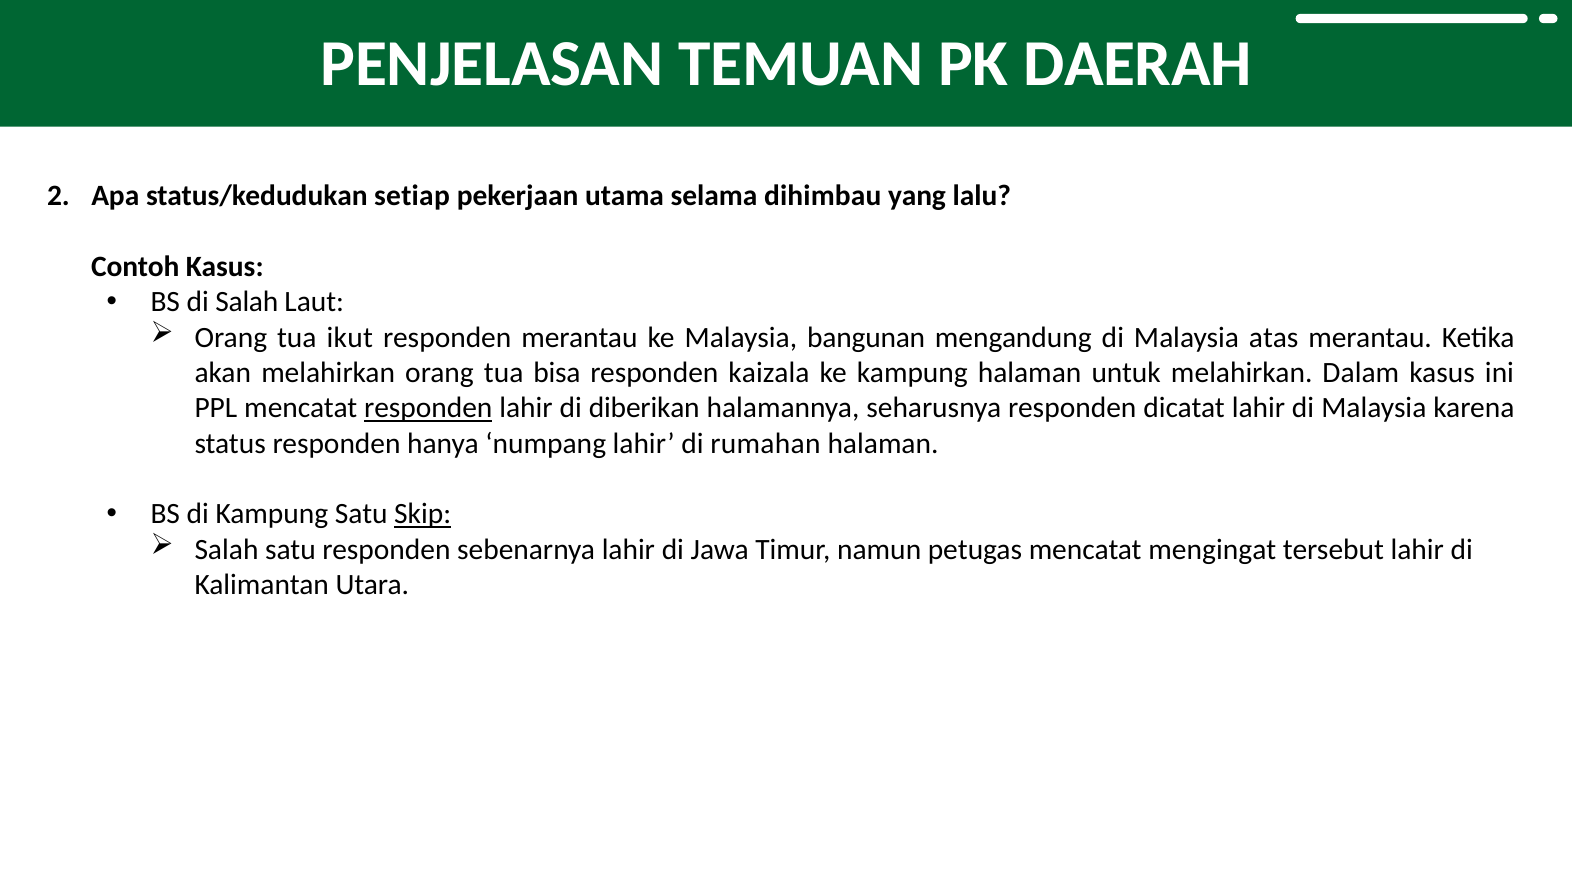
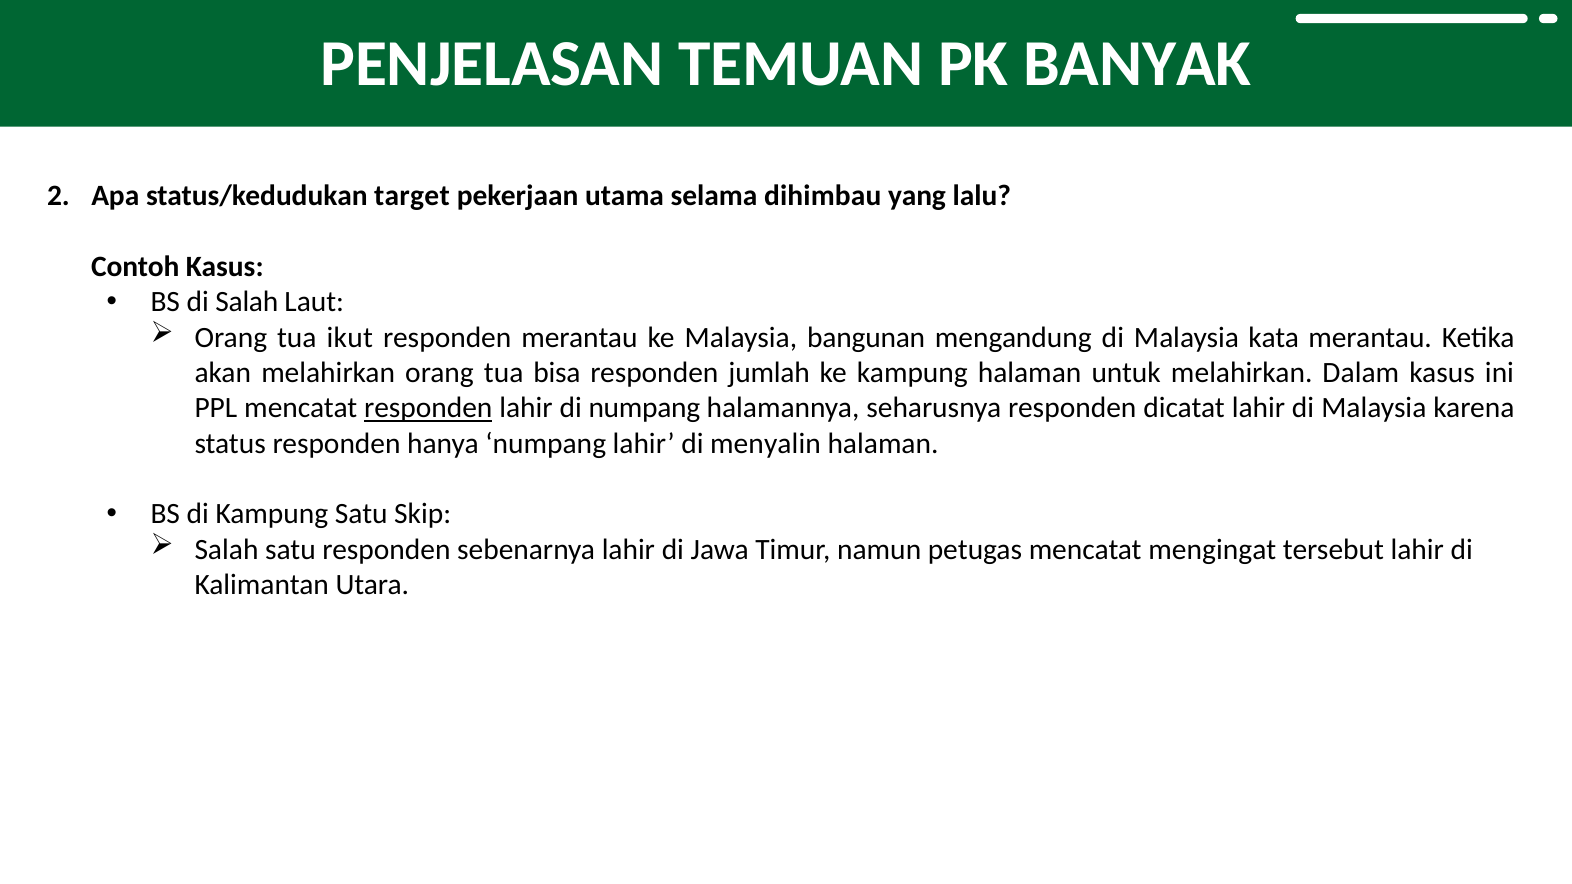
DAERAH: DAERAH -> BANYAK (1137, 63)
setiap: setiap -> target (412, 196)
atas: atas -> kata (1274, 338)
kaizala: kaizala -> jumlah (769, 373)
di diberikan: diberikan -> numpang (644, 408)
rumahan: rumahan -> menyalin (765, 444)
Skip underline: present -> none (423, 514)
